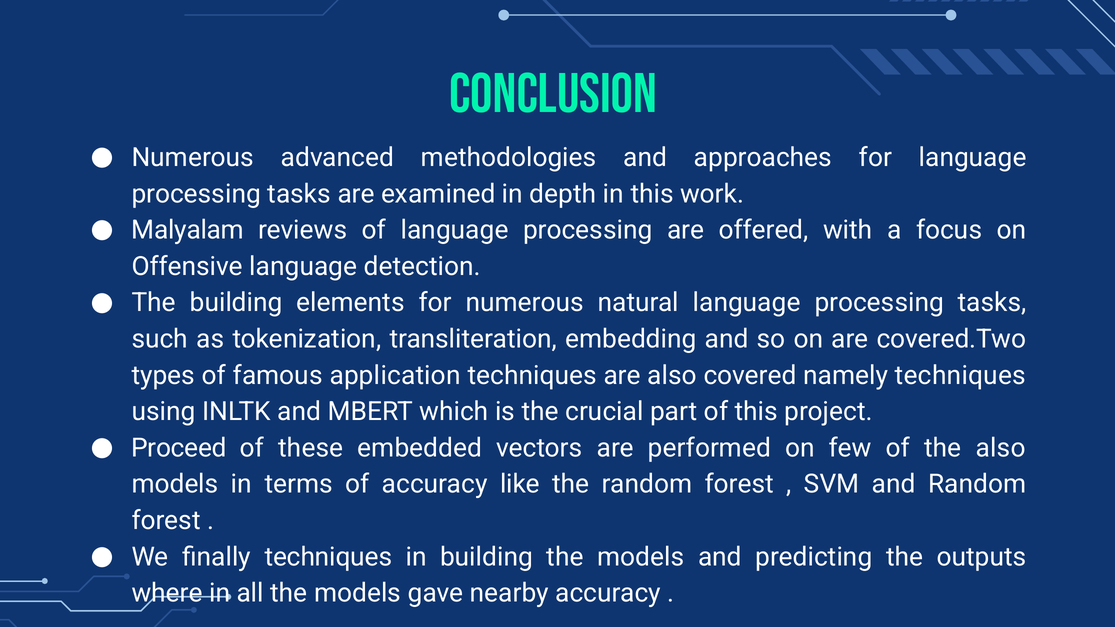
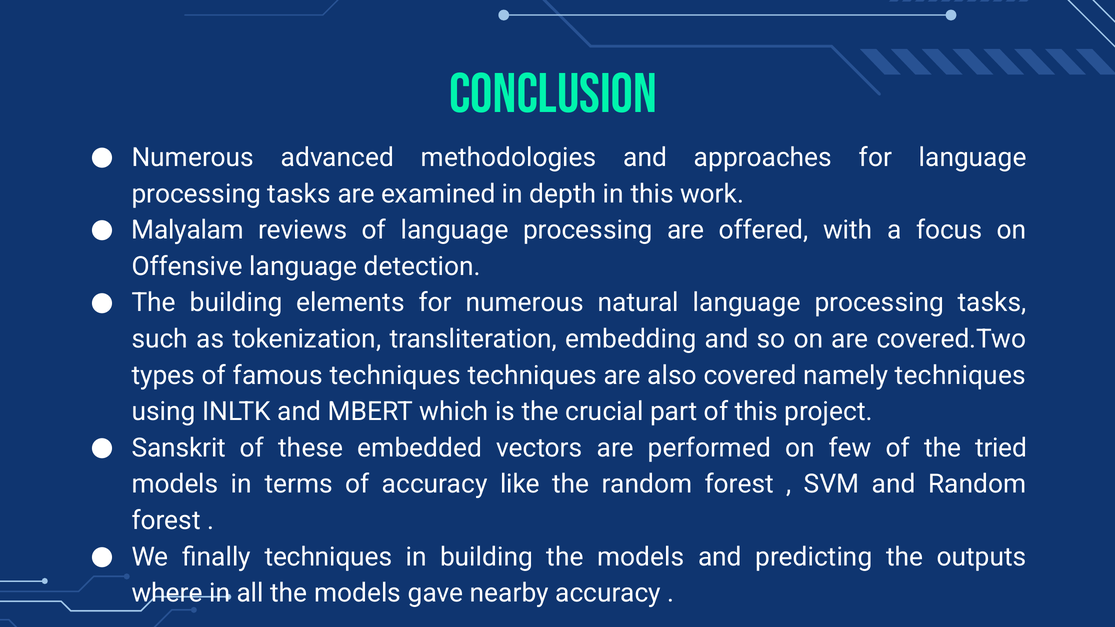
famous application: application -> techniques (395, 376)
Proceed: Proceed -> Sanskrit (179, 448)
the also: also -> tried (1001, 448)
